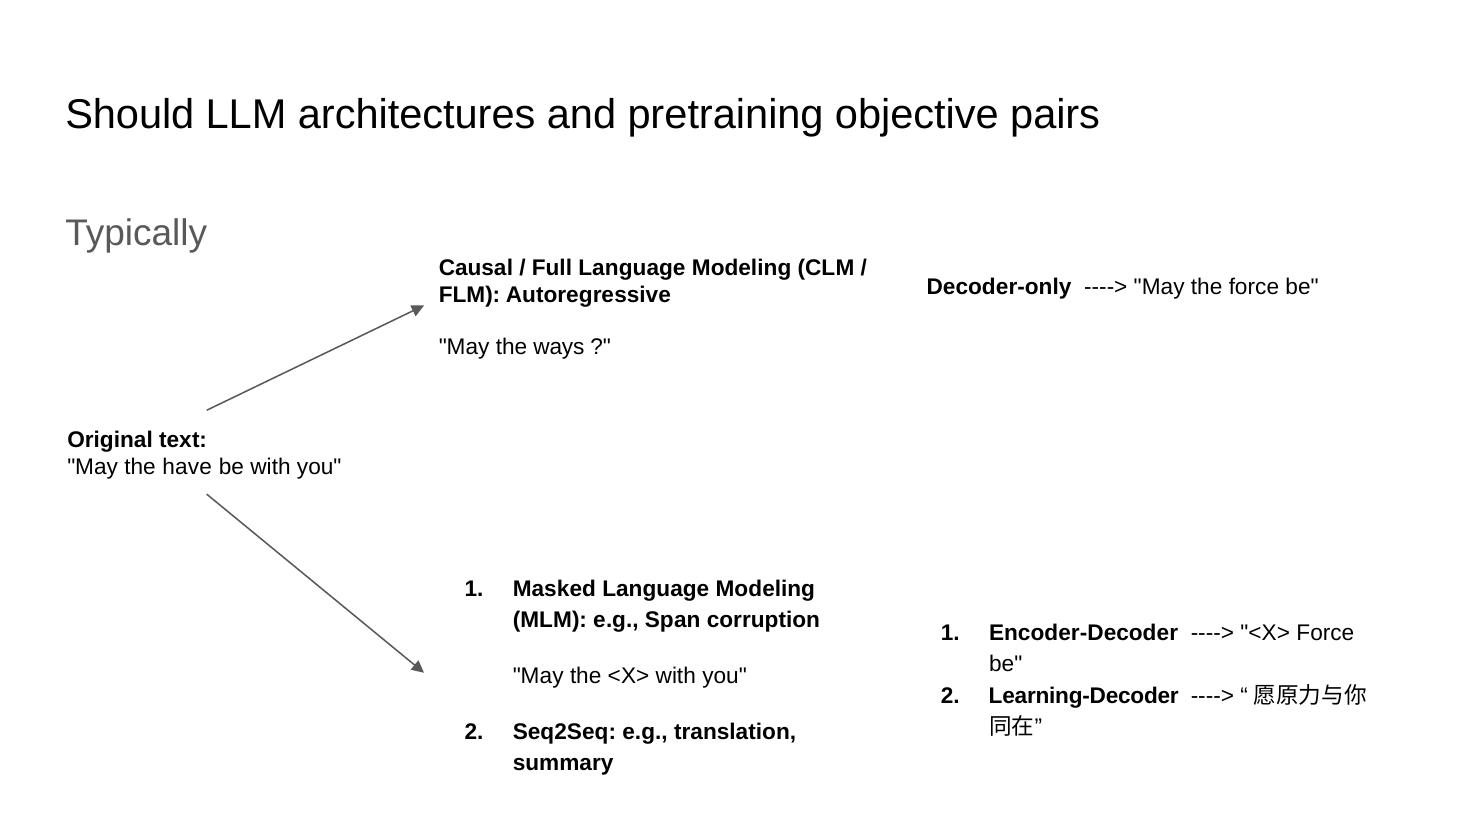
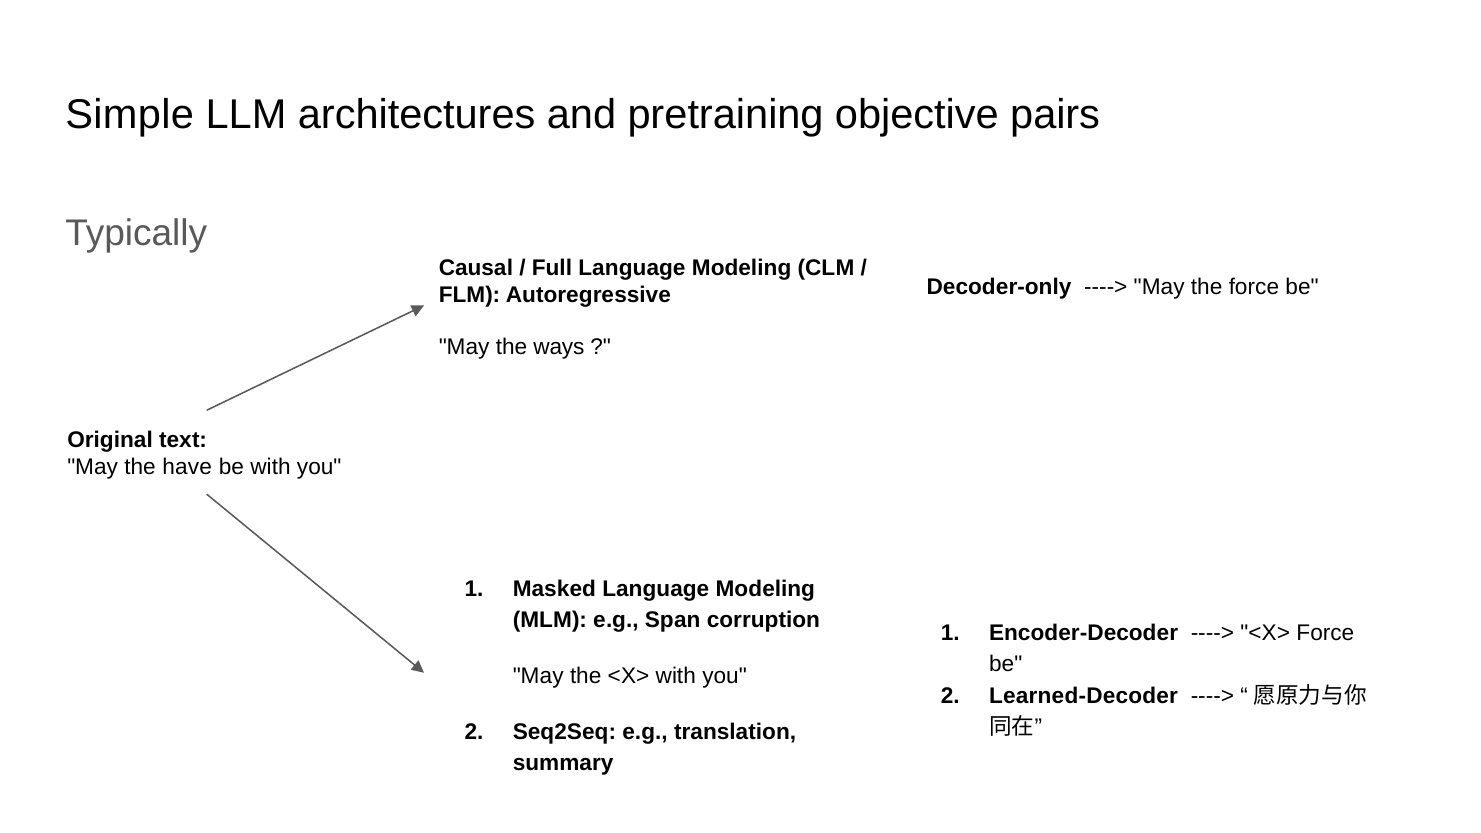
Should: Should -> Simple (130, 115)
Learning-Decoder: Learning-Decoder -> Learned-Decoder (1084, 696)
